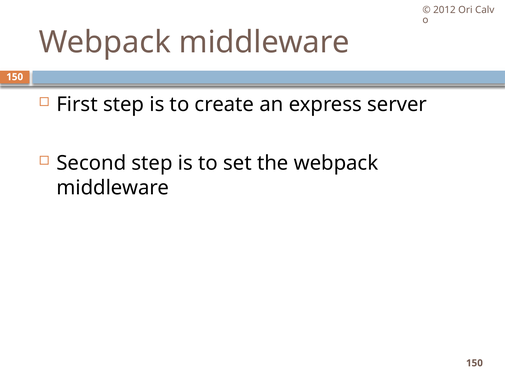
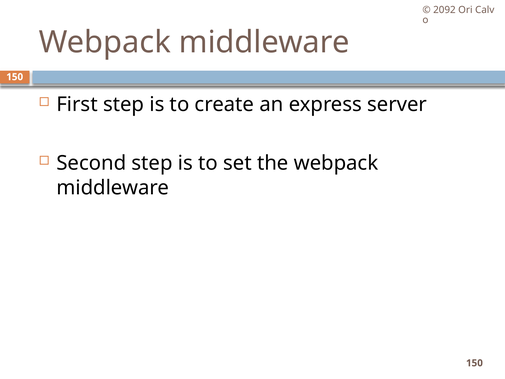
2012: 2012 -> 2092 (444, 10)
